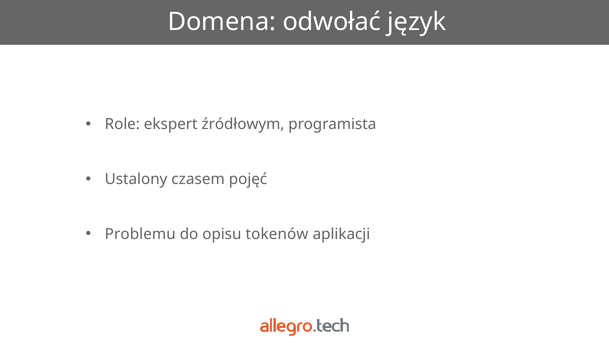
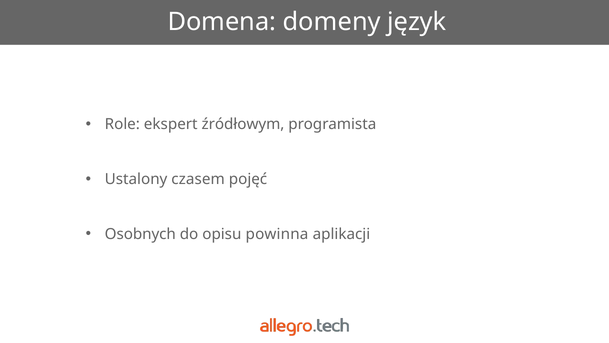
odwołać: odwołać -> domeny (332, 22)
Problemu: Problemu -> Osobnych (140, 234)
tokenów: tokenów -> powinna (277, 234)
